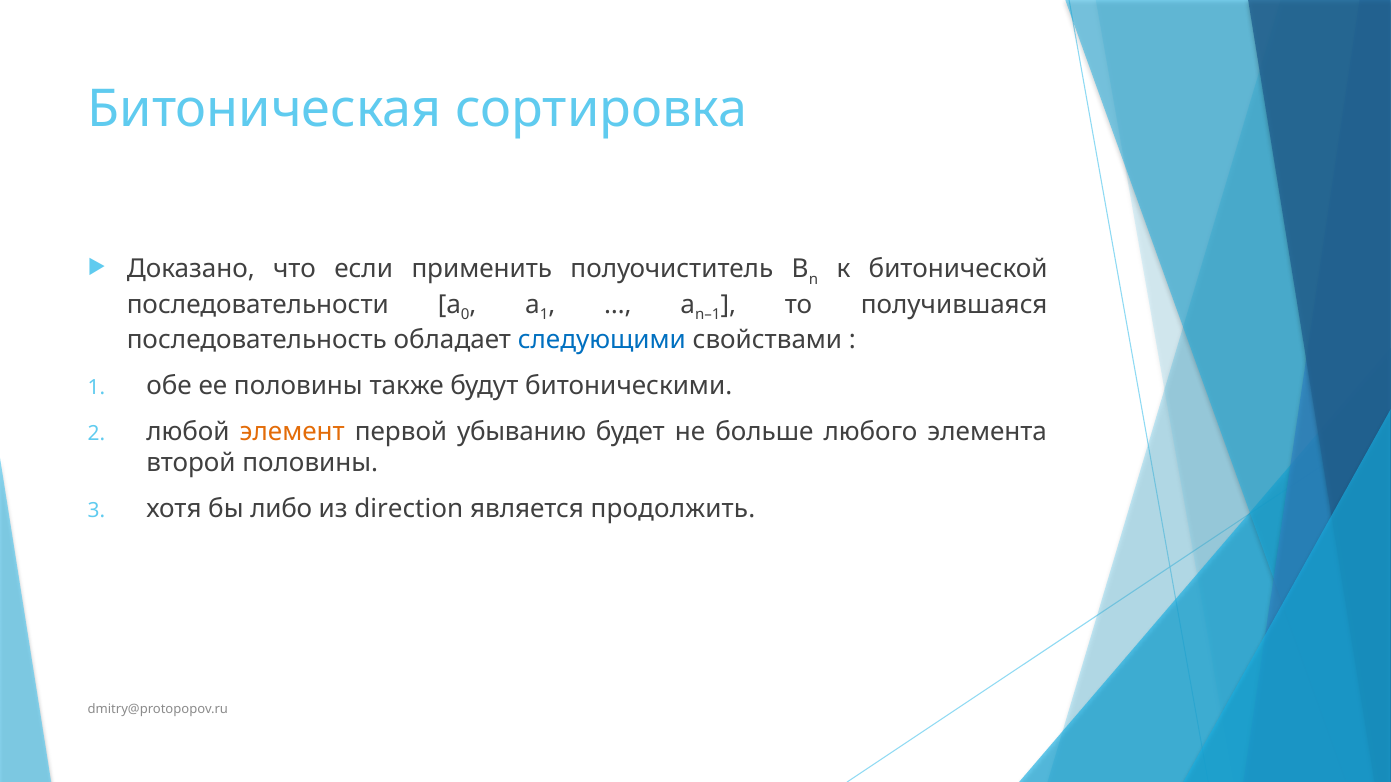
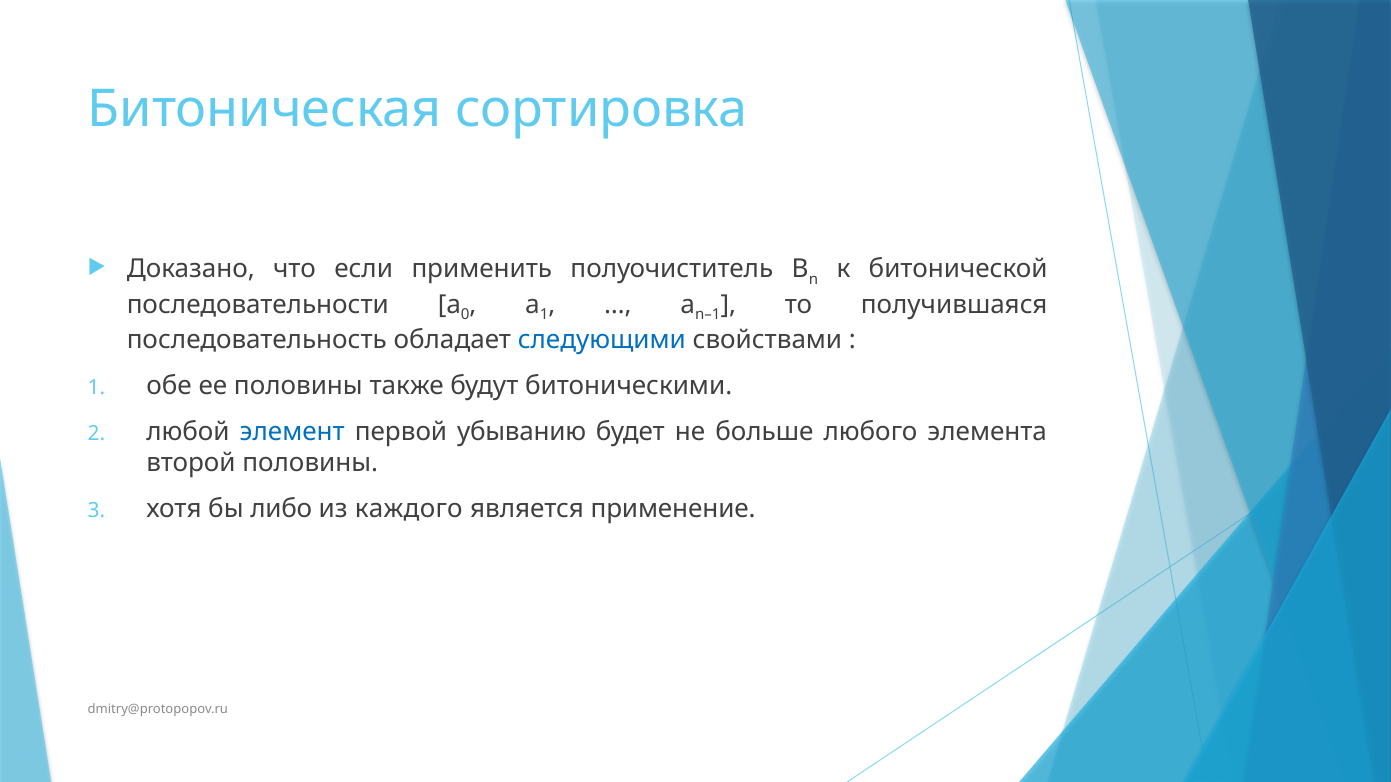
элемент colour: orange -> blue (292, 432)
direction: direction -> каждого (409, 509)
продолжить: продолжить -> применение (673, 509)
